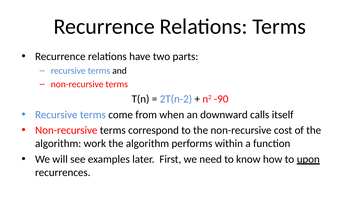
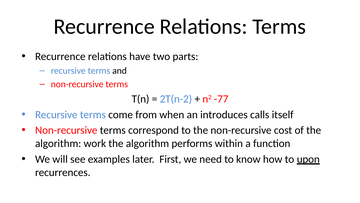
-90: -90 -> -77 (221, 99)
downward: downward -> introduces (224, 114)
